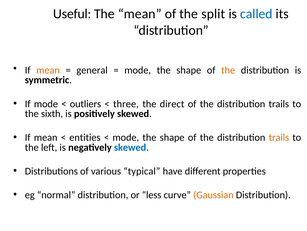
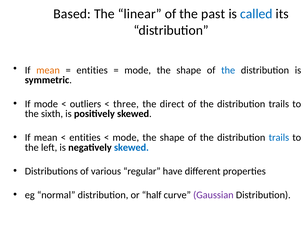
Useful: Useful -> Based (72, 14)
The mean: mean -> linear (140, 14)
split: split -> past (213, 14)
general: general -> entities (92, 70)
the colour: orange -> blue (228, 70)
trails colour: orange -> blue (279, 137)
typical: typical -> regular (142, 171)
less: less -> half (152, 194)
Gaussian colour: orange -> purple (213, 194)
